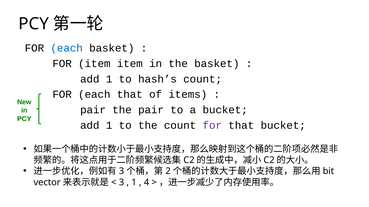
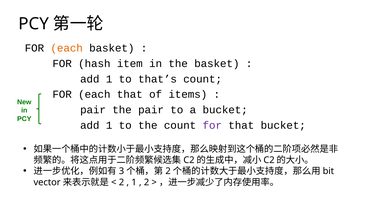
each colour: blue -> orange (67, 48)
FOR item: item -> hash (94, 64)
hash’s: hash’s -> that’s (157, 79)
3: 3 -> 2 (121, 183)
4: 4 -> 2 (147, 183)
